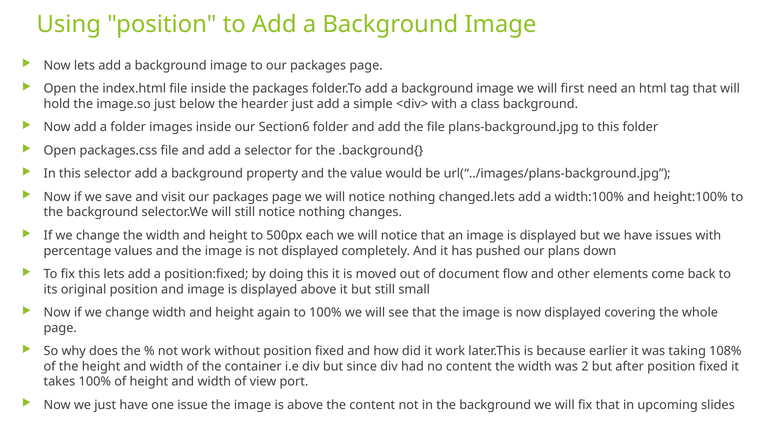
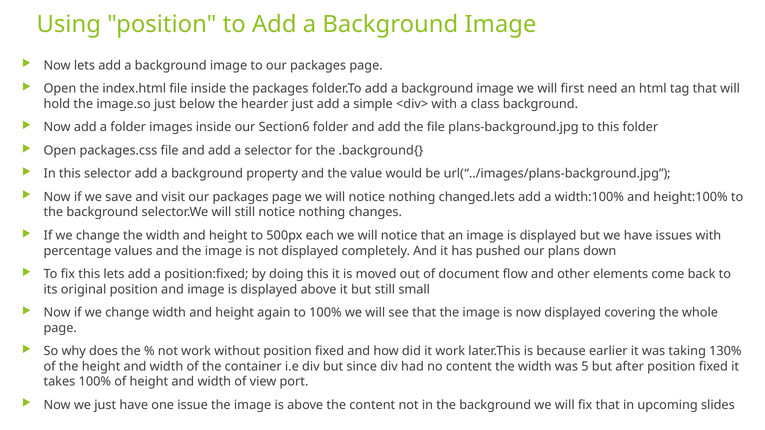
108%: 108% -> 130% (725, 351)
2: 2 -> 5 (585, 367)
